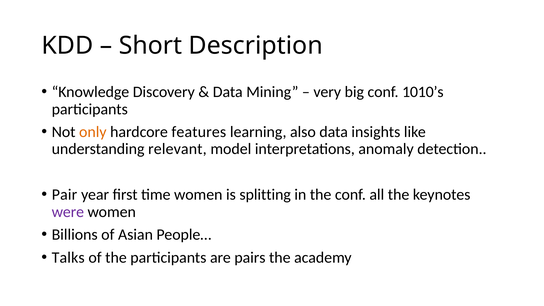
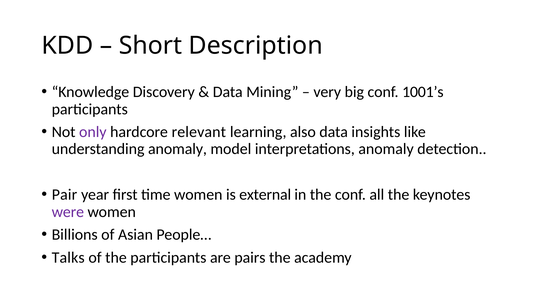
1010’s: 1010’s -> 1001’s (423, 92)
only colour: orange -> purple (93, 132)
features: features -> relevant (199, 132)
understanding relevant: relevant -> anomaly (177, 149)
splitting: splitting -> external (265, 195)
